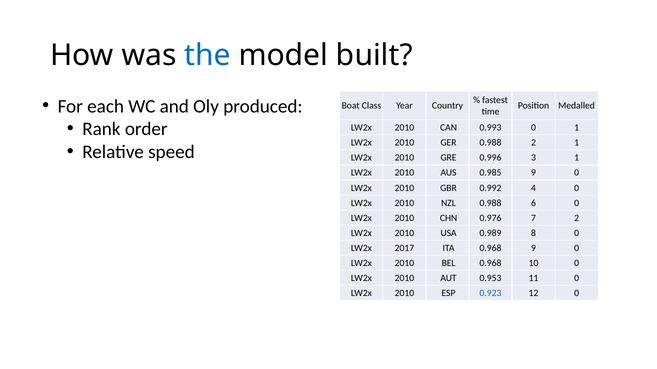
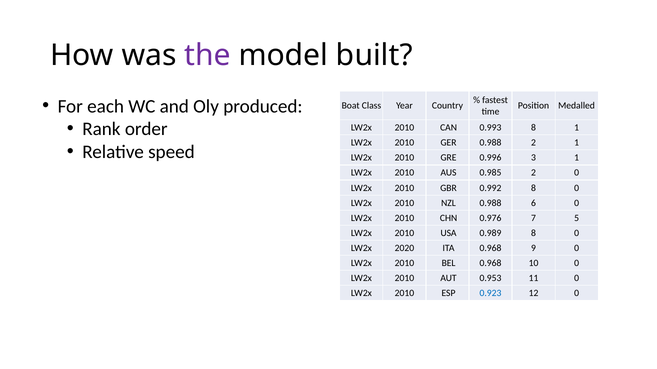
the colour: blue -> purple (208, 55)
0.993 0: 0 -> 8 (534, 128)
0.985 9: 9 -> 2 (534, 173)
0.992 4: 4 -> 8 (534, 188)
7 2: 2 -> 5 (577, 218)
2017: 2017 -> 2020 (404, 248)
